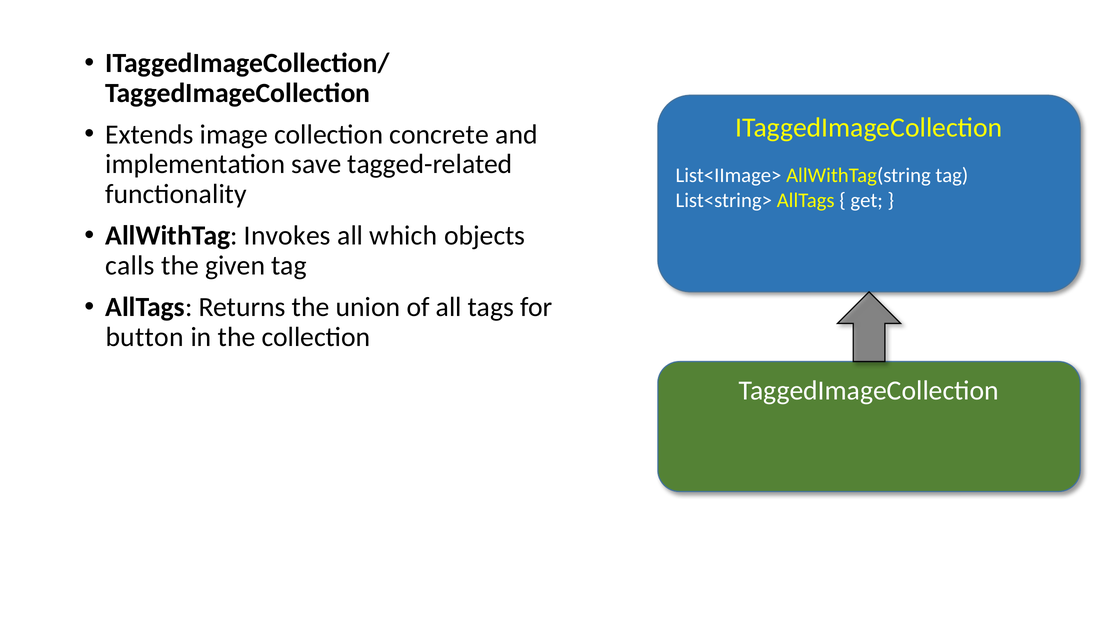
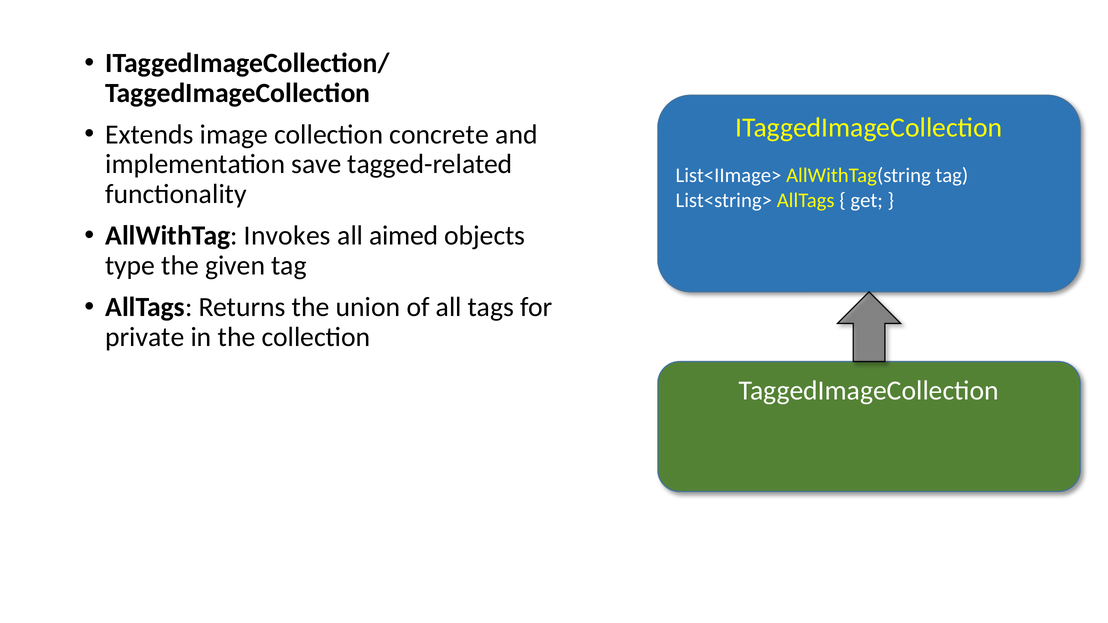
which: which -> aimed (404, 236)
calls: calls -> type (130, 266)
button: button -> private (145, 337)
